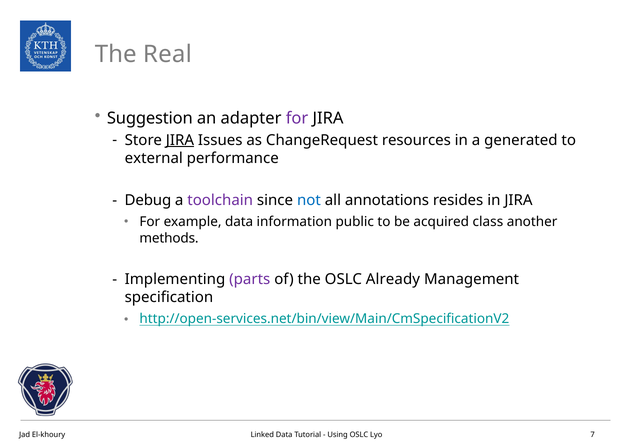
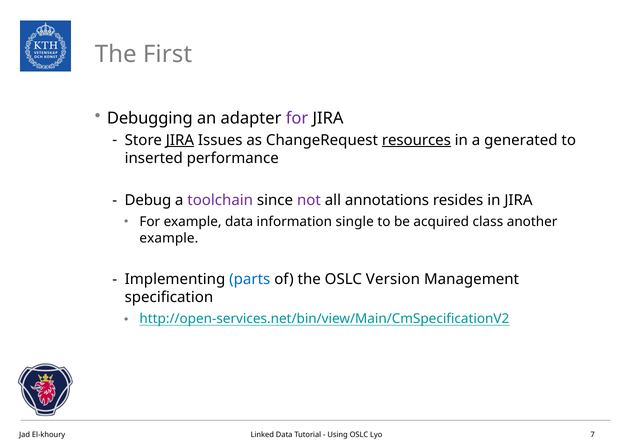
Real: Real -> First (168, 54)
Suggestion: Suggestion -> Debugging (150, 118)
resources underline: none -> present (416, 140)
external: external -> inserted (154, 158)
not colour: blue -> purple (309, 200)
public: public -> single (355, 222)
methods: methods -> example (169, 238)
parts colour: purple -> blue (250, 279)
Already: Already -> Version (393, 279)
